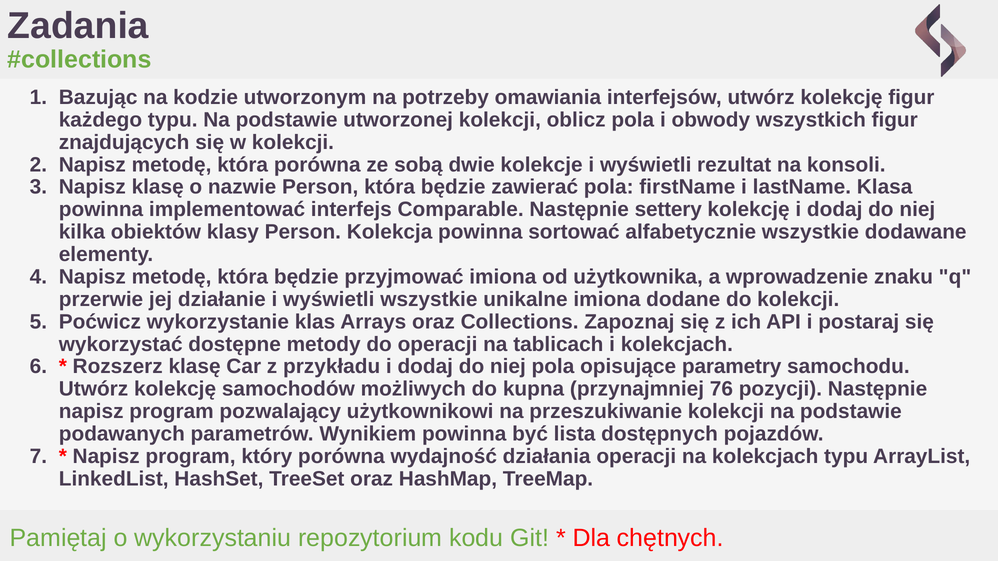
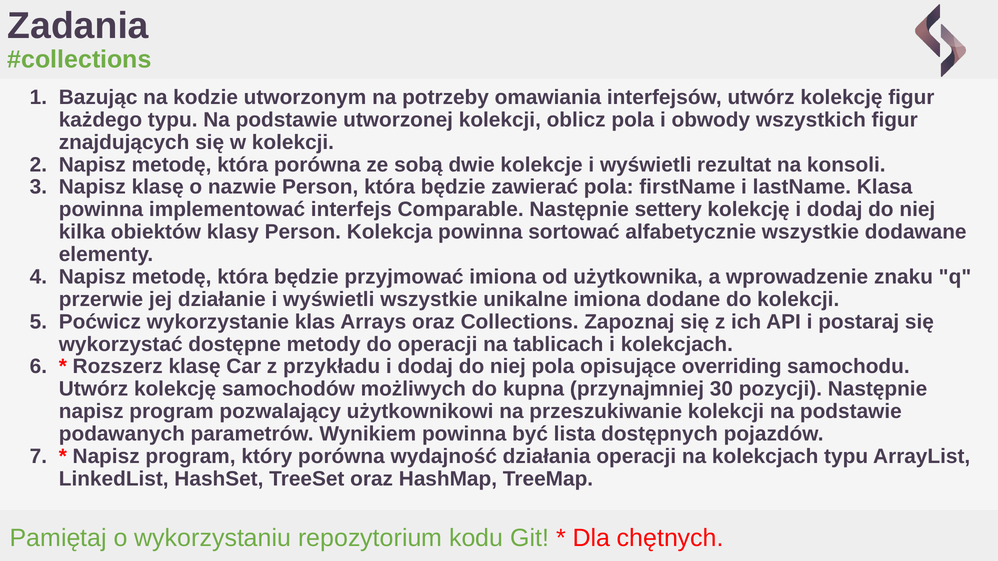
parametry: parametry -> overriding (732, 367)
76: 76 -> 30 (721, 389)
